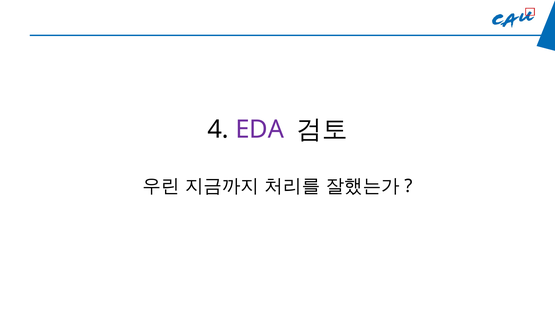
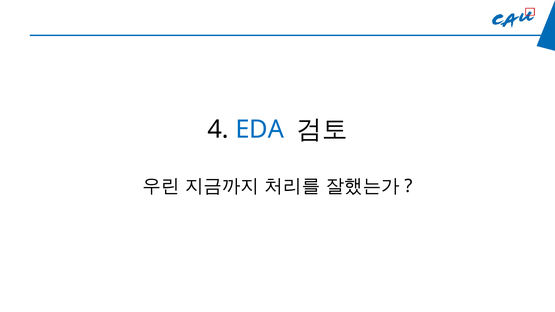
EDA colour: purple -> blue (260, 130)
